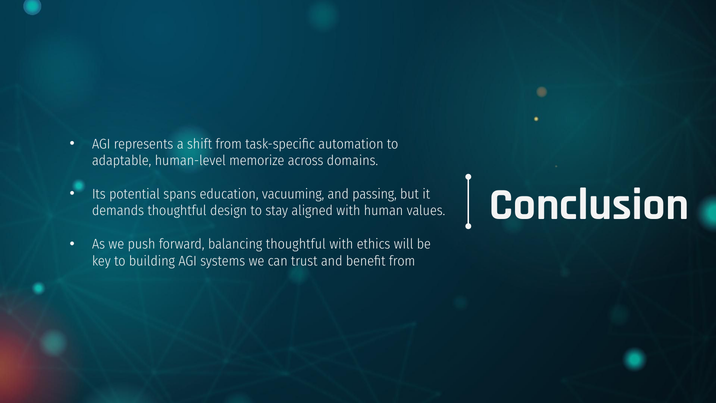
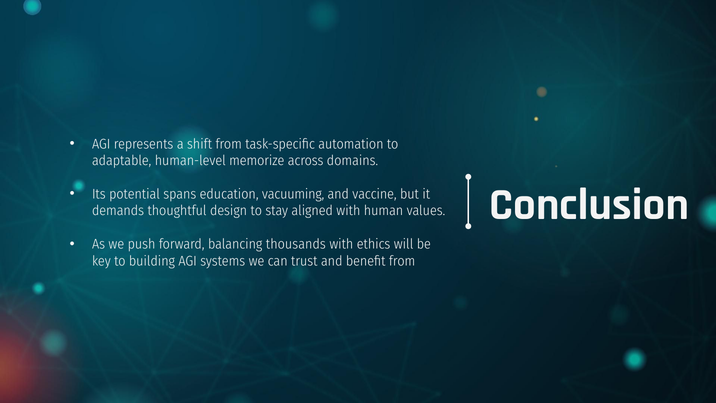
passing: passing -> vaccine (374, 194)
balancing thoughtful: thoughtful -> thousands (296, 244)
